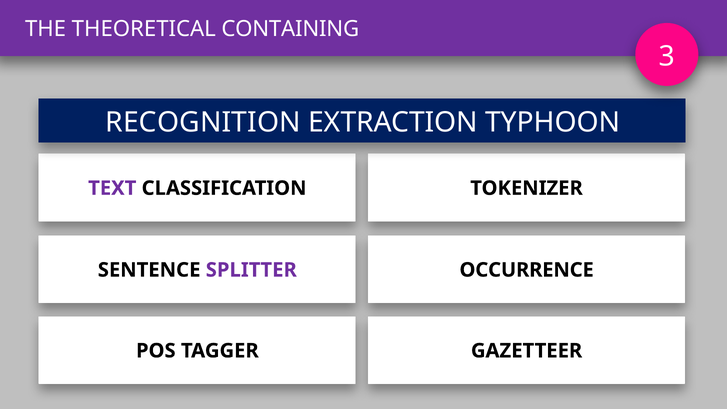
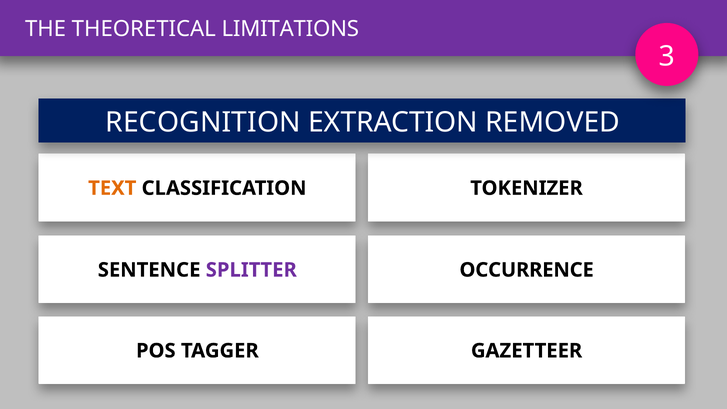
CONTAINING: CONTAINING -> LIMITATIONS (290, 29)
TYPHOON: TYPHOON -> REMOVED (553, 123)
TEXT colour: purple -> orange (112, 188)
